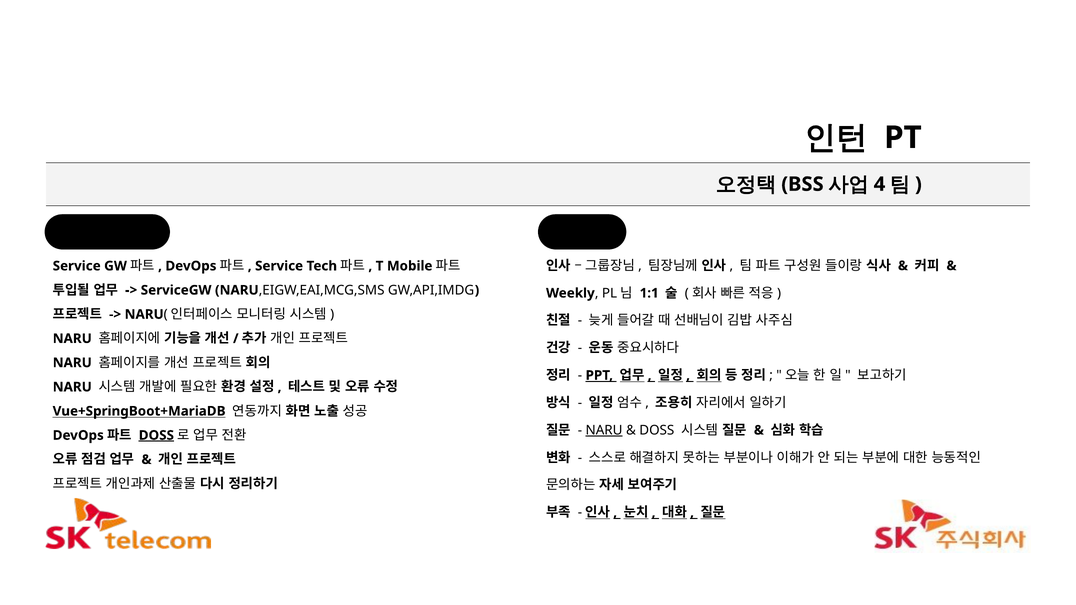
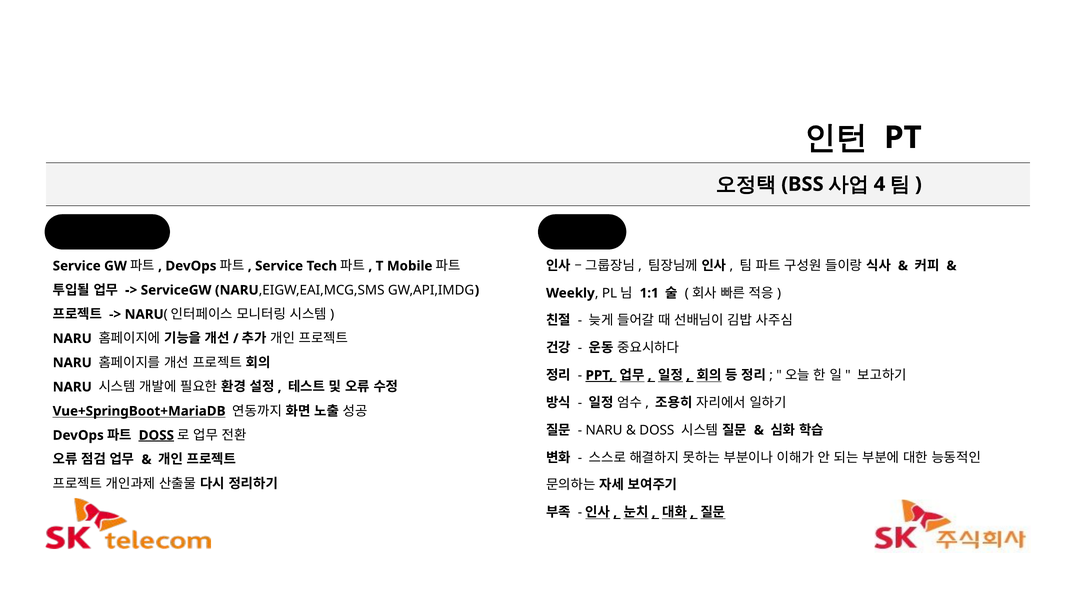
NARU underline: present -> none (604, 430)
